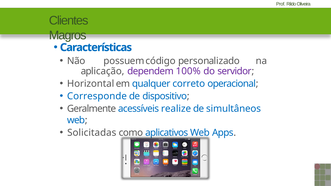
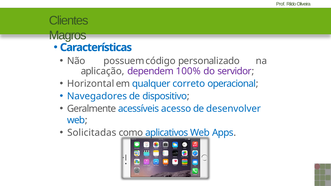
Corresponde: Corresponde -> Navegadores (97, 96)
realize: realize -> acesso (176, 109)
simultâneos: simultâneos -> desenvolver (233, 109)
